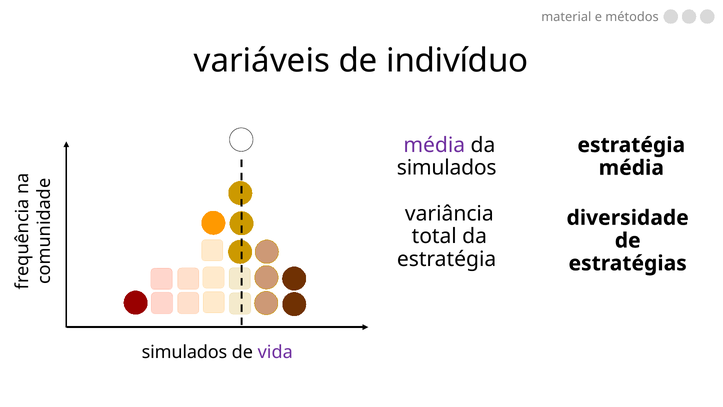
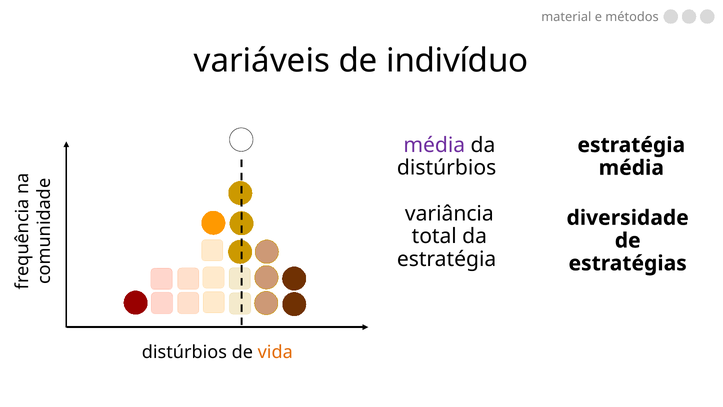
simulados: simulados -> distúrbios (447, 168)
simulados: simulados -> distúrbios (184, 352)
vida colour: purple -> orange (275, 352)
